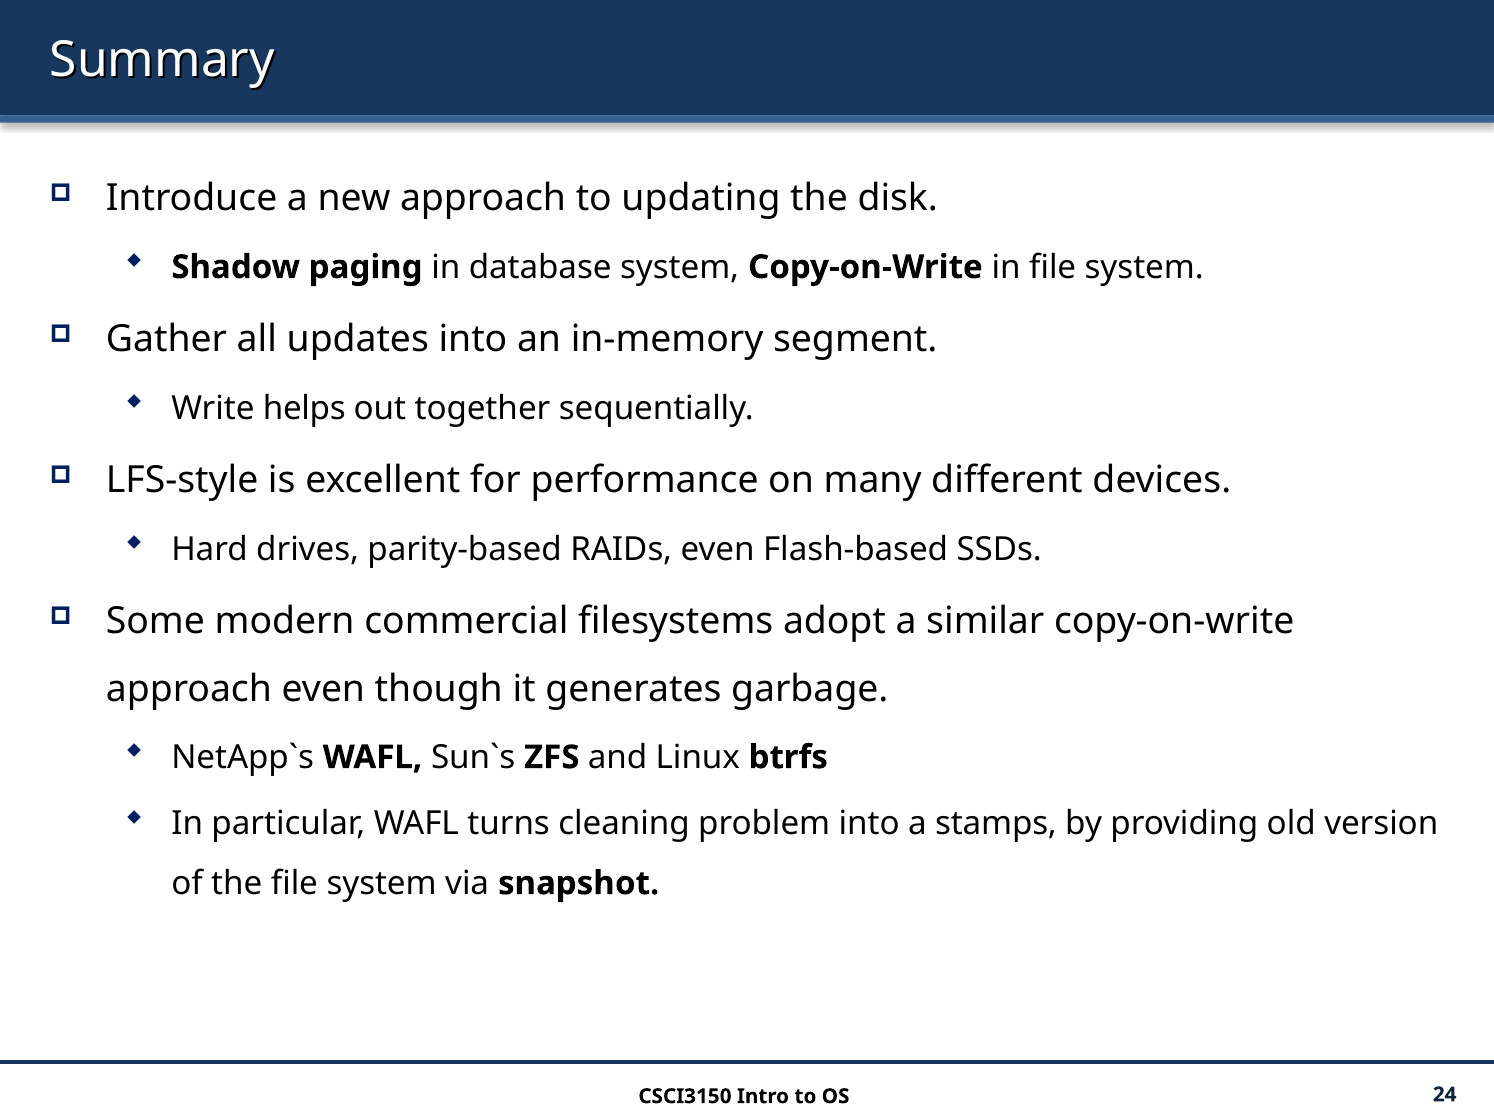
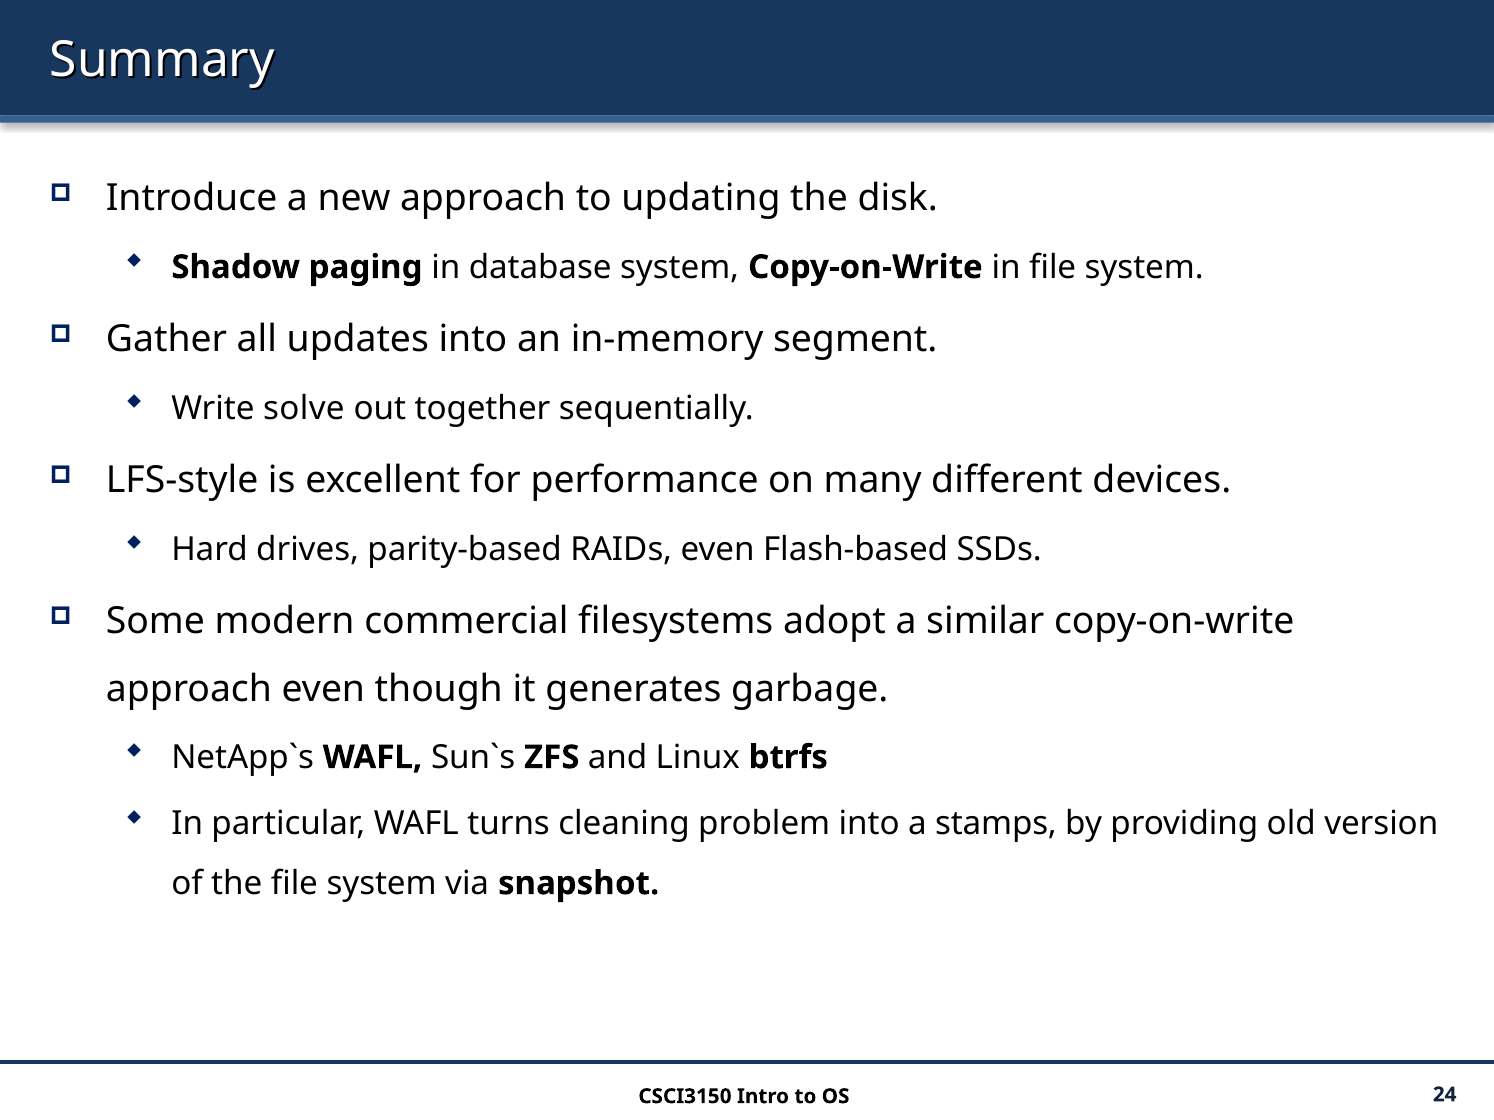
helps: helps -> solve (304, 408)
